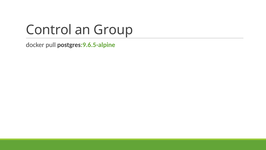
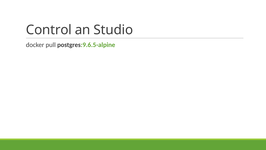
Group: Group -> Studio (113, 30)
